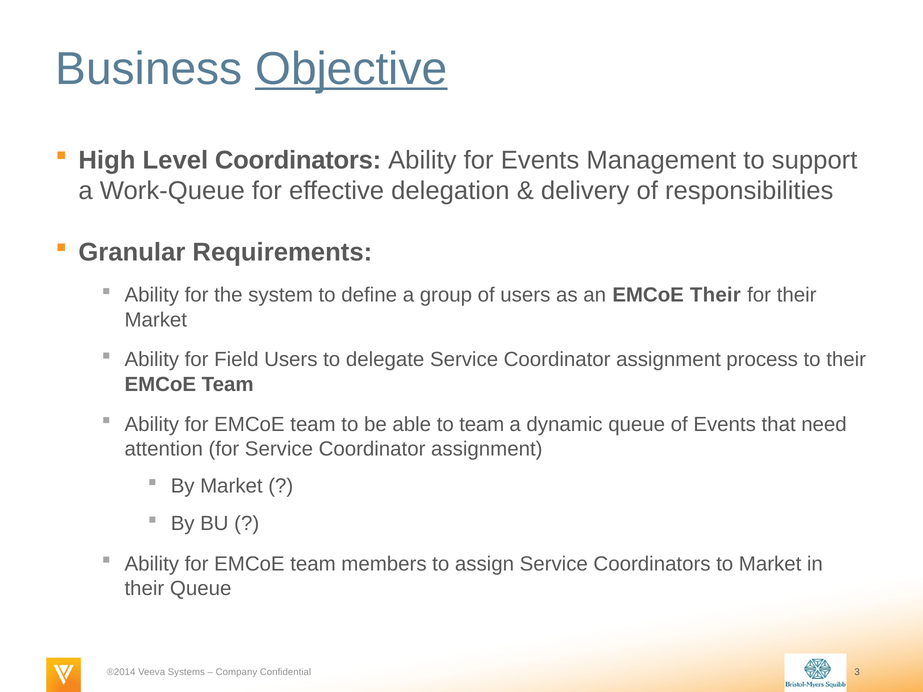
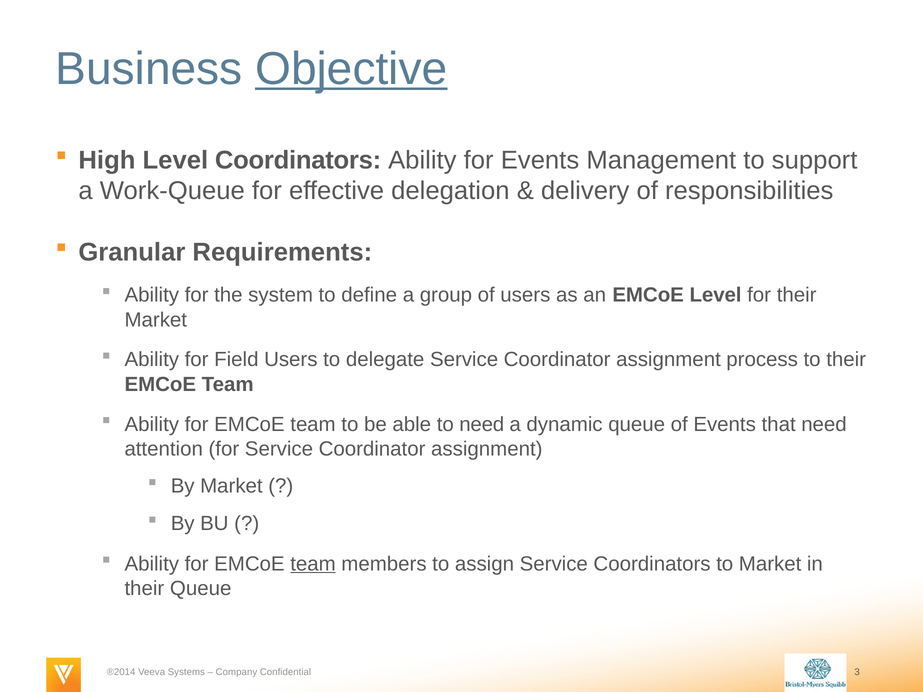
EMCoE Their: Their -> Level (716, 295)
to team: team -> need (482, 424)
team underline: none -> present (313, 564)
